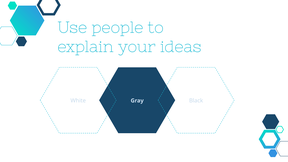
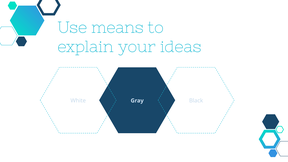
people: people -> means (118, 28)
